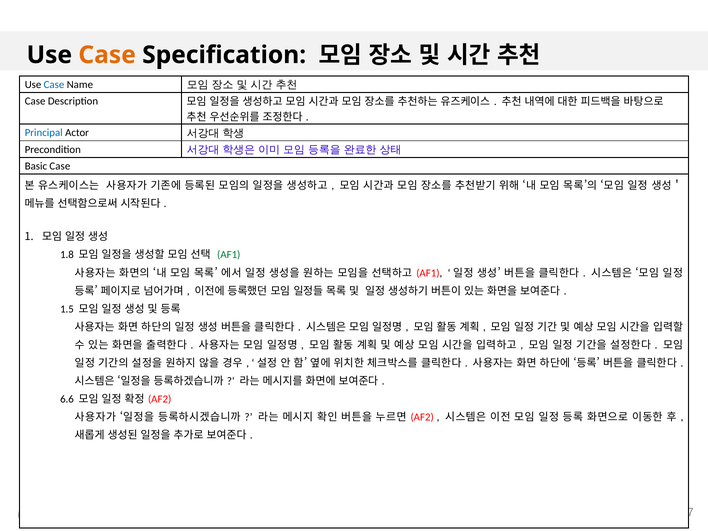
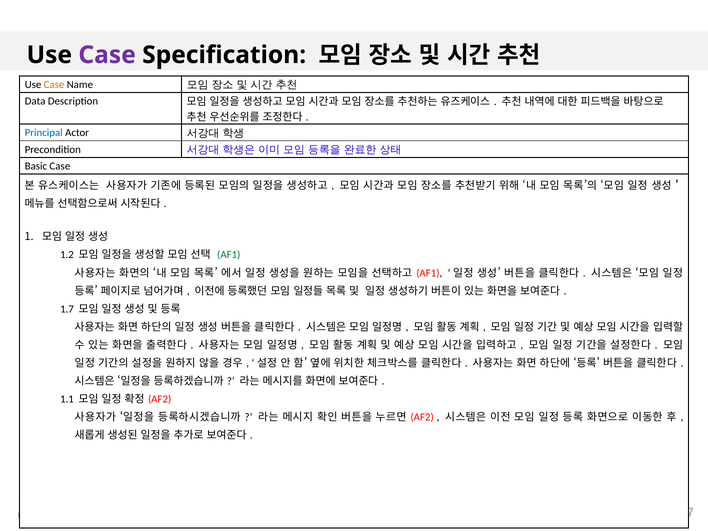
Case colour: orange -> purple (107, 55)
Case colour: blue -> orange (54, 85)
Case: Case -> Data (35, 101)
1.8: 1.8 -> 1.2 (67, 255)
1.5: 1.5 -> 1.7 (67, 309)
6.6: 6.6 -> 1.1 (67, 399)
